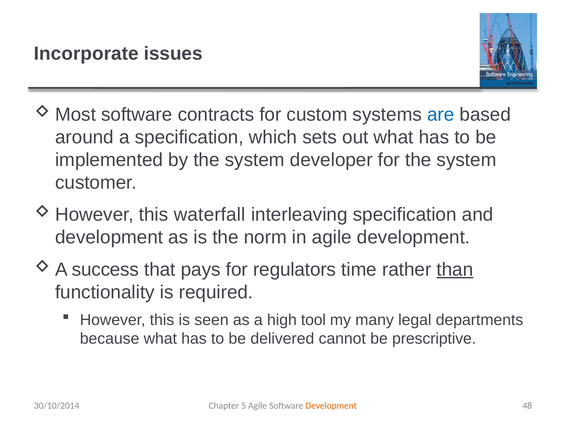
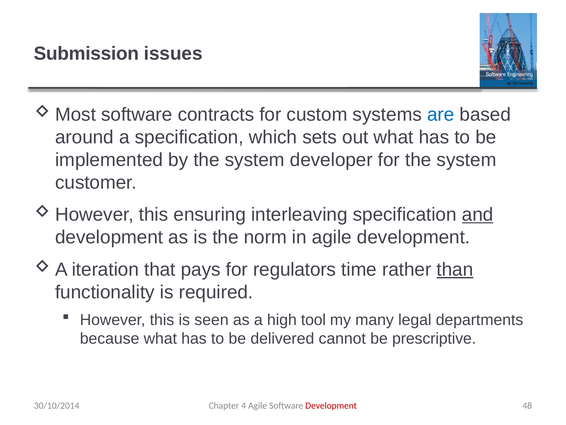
Incorporate: Incorporate -> Submission (86, 54)
waterfall: waterfall -> ensuring (210, 214)
and underline: none -> present (478, 214)
success: success -> iteration (105, 269)
5: 5 -> 4 (244, 405)
Development colour: orange -> red (331, 405)
